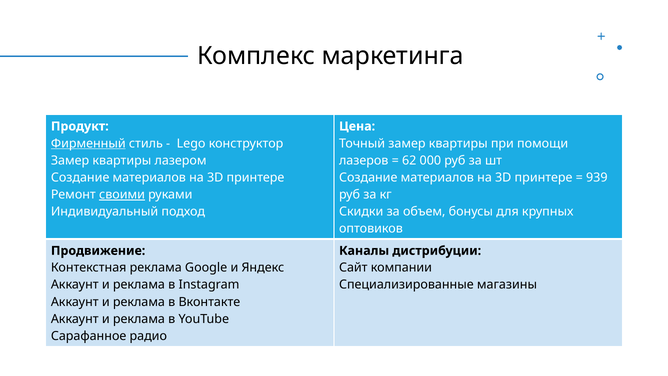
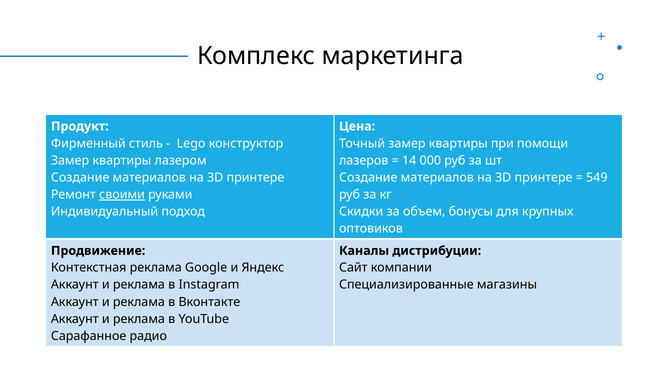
Фирменный underline: present -> none (88, 143)
62: 62 -> 14 (409, 160)
939: 939 -> 549 (597, 177)
